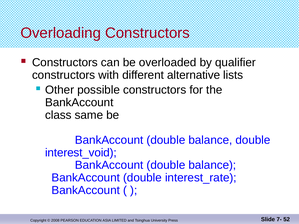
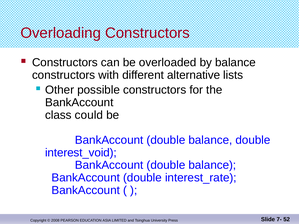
by qualifier: qualifier -> balance (235, 63)
same: same -> could (89, 115)
